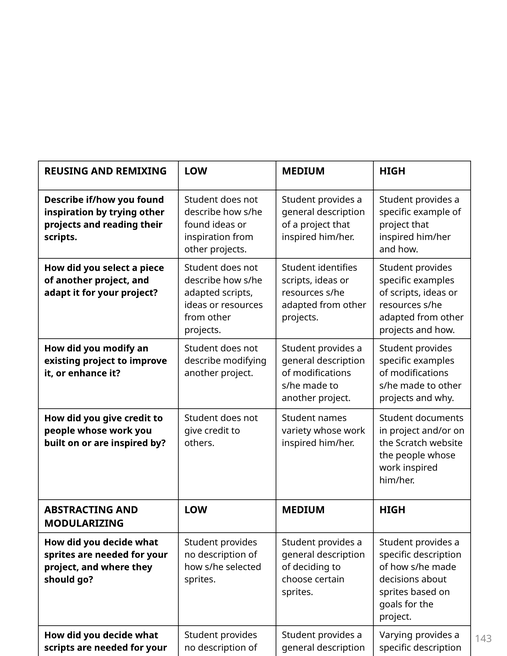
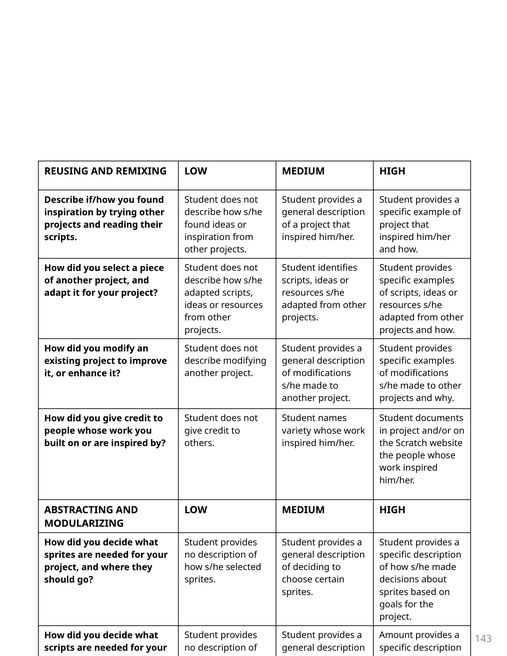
Varying: Varying -> Amount (396, 635)
